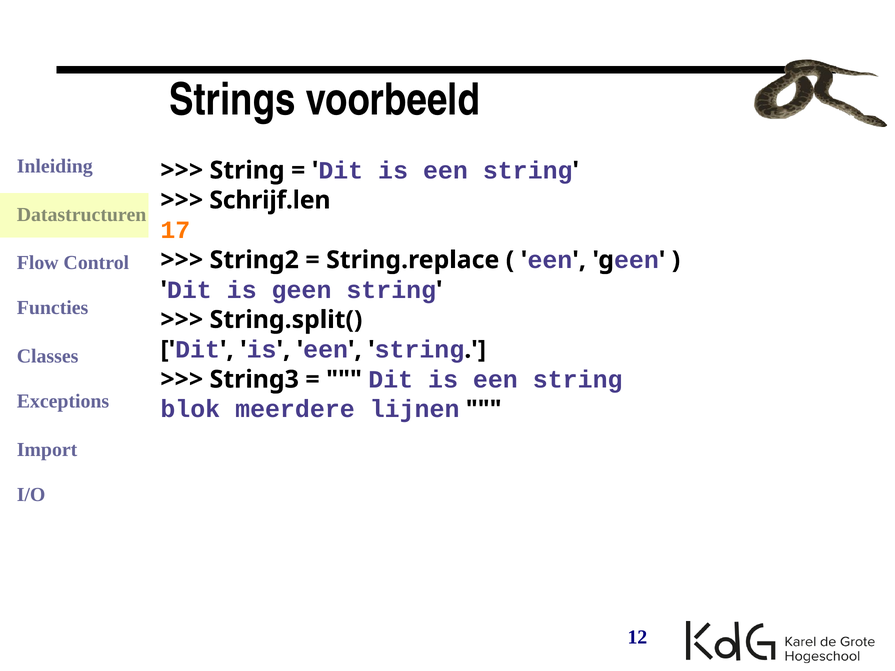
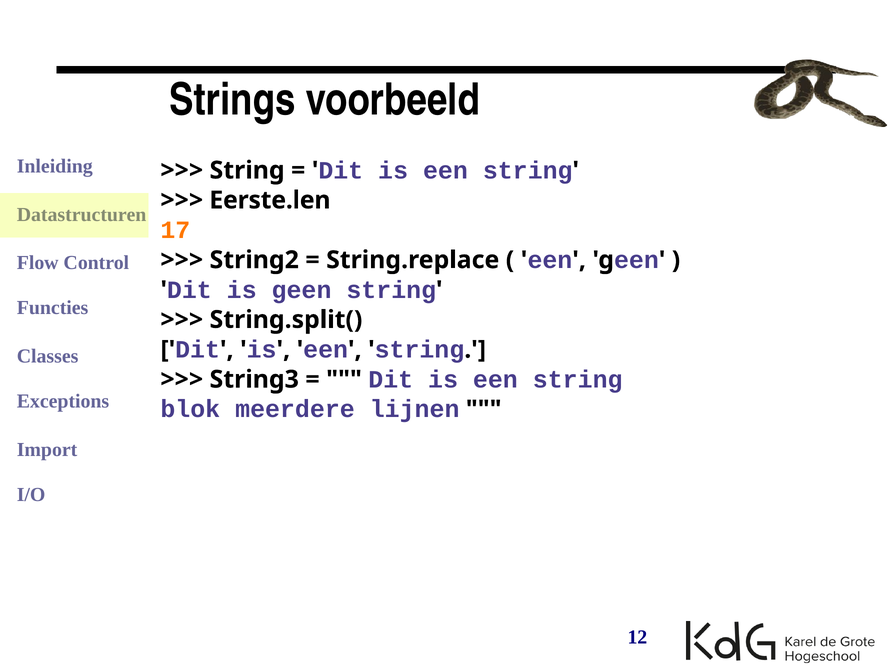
Schrijf.len: Schrijf.len -> Eerste.len (270, 200)
